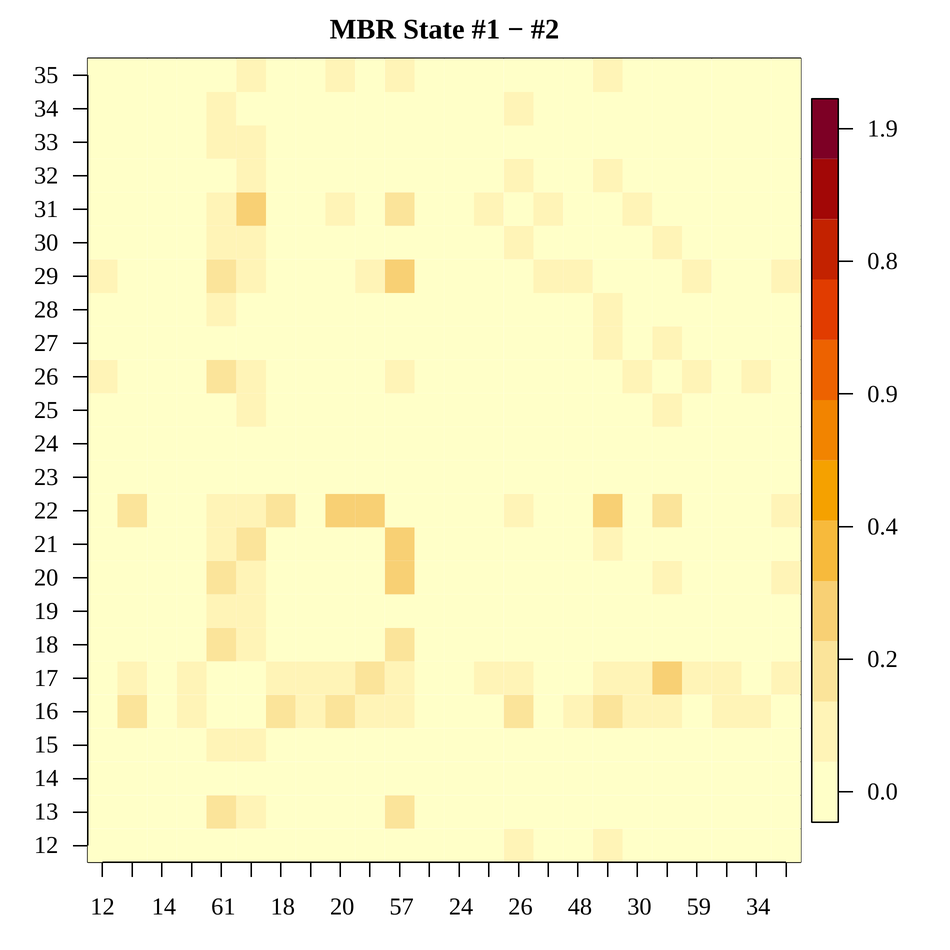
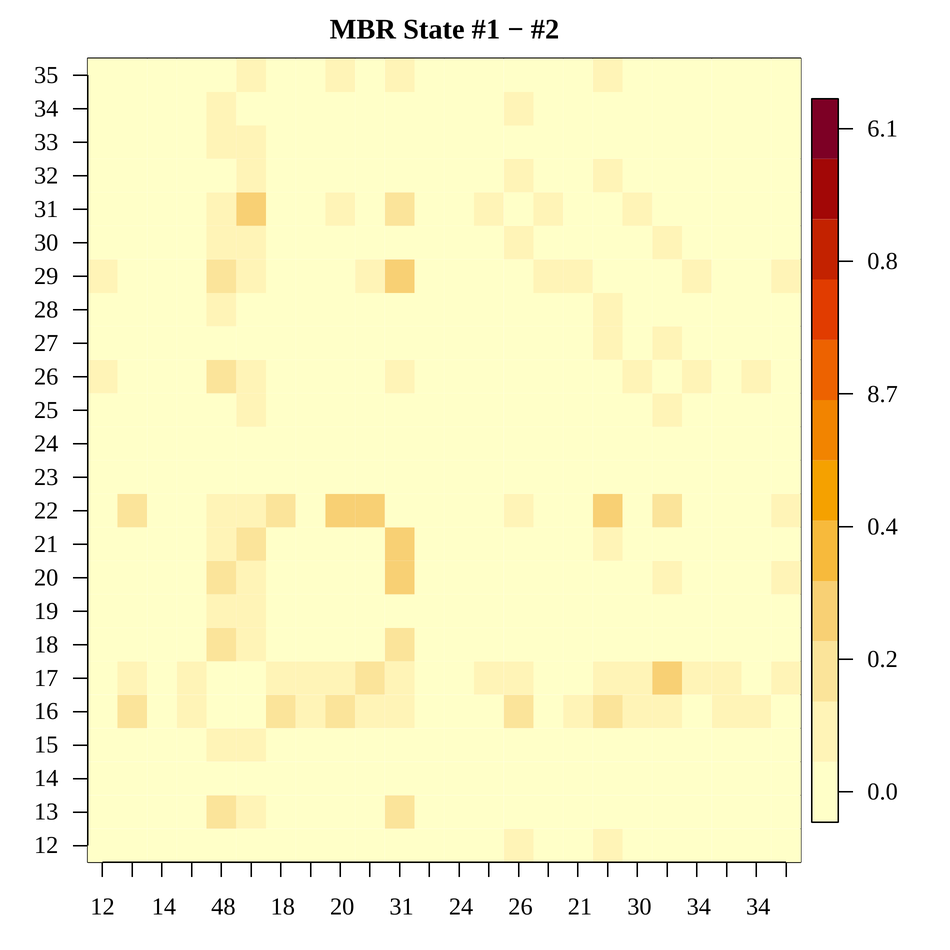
1.9: 1.9 -> 6.1 (883, 129)
0.9: 0.9 -> 8.7 (883, 394)
61: 61 -> 48 (223, 907)
20 57: 57 -> 31 (402, 907)
26 48: 48 -> 21 (580, 907)
30 59: 59 -> 34 (699, 907)
